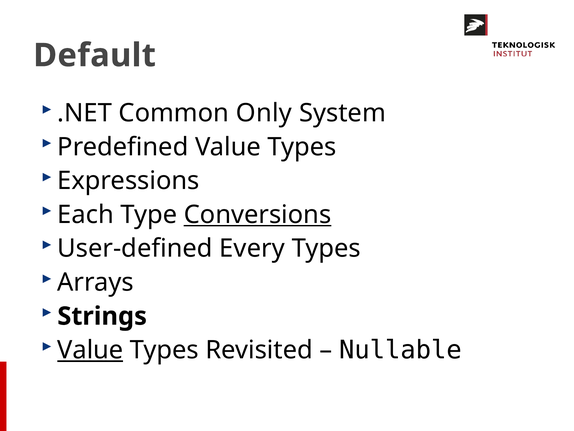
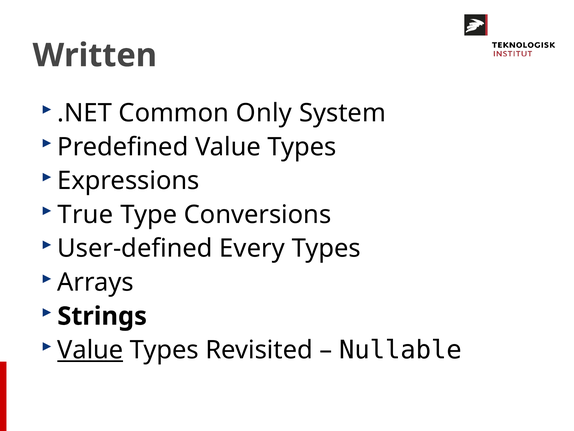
Default: Default -> Written (95, 55)
Each: Each -> True (85, 214)
Conversions underline: present -> none (258, 214)
